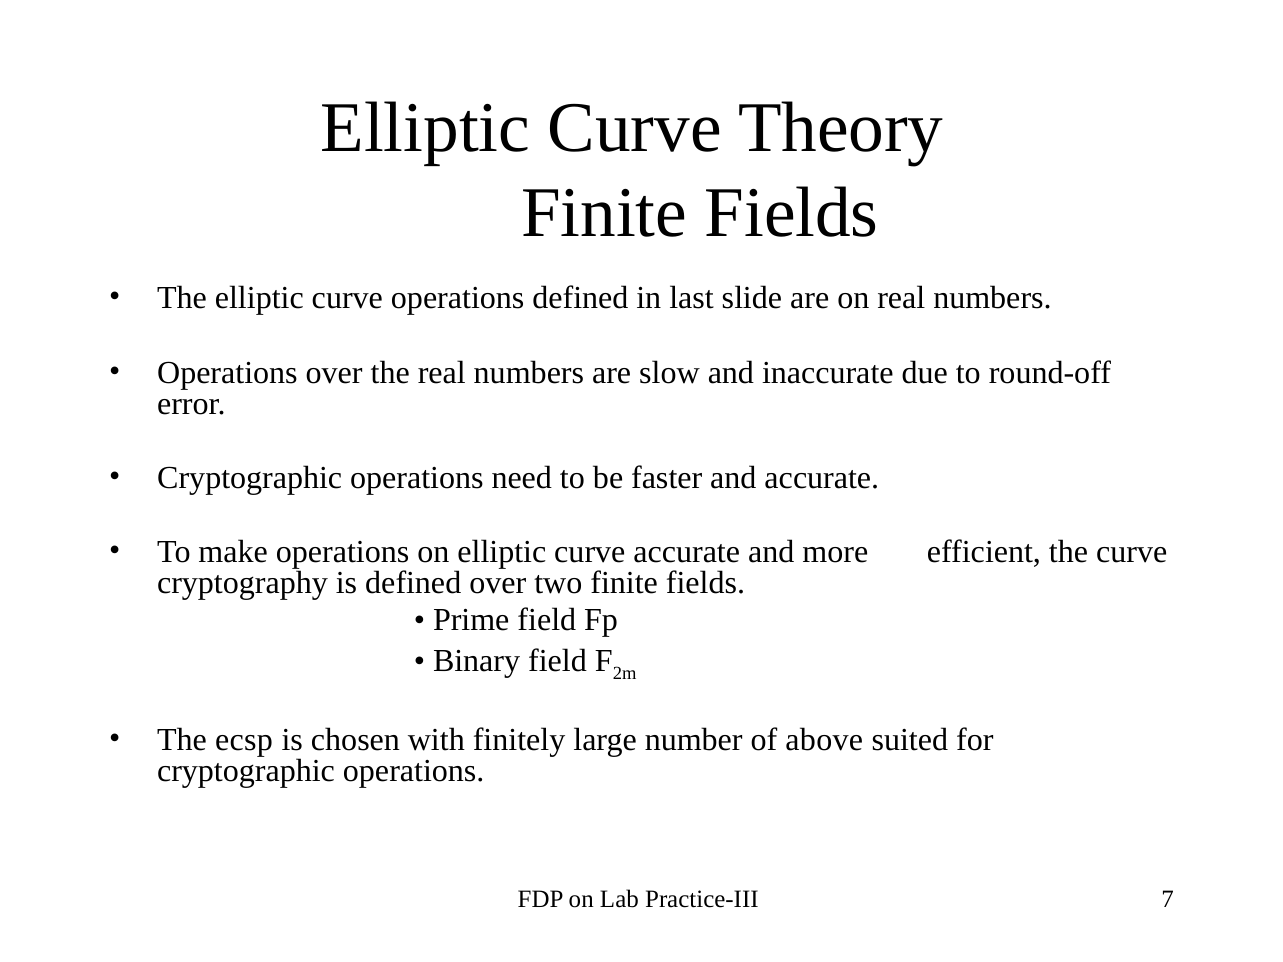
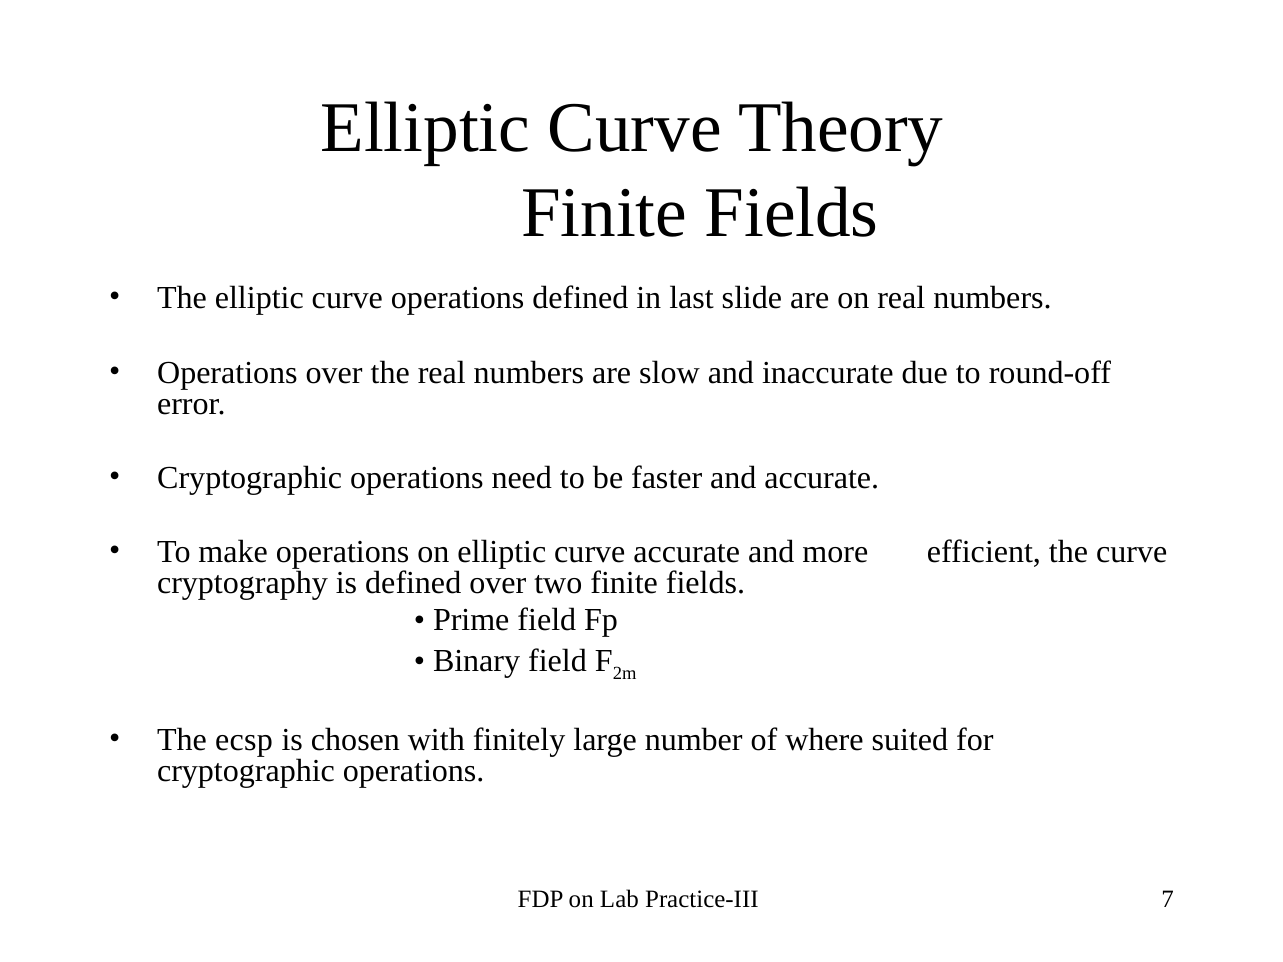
above: above -> where (824, 741)
